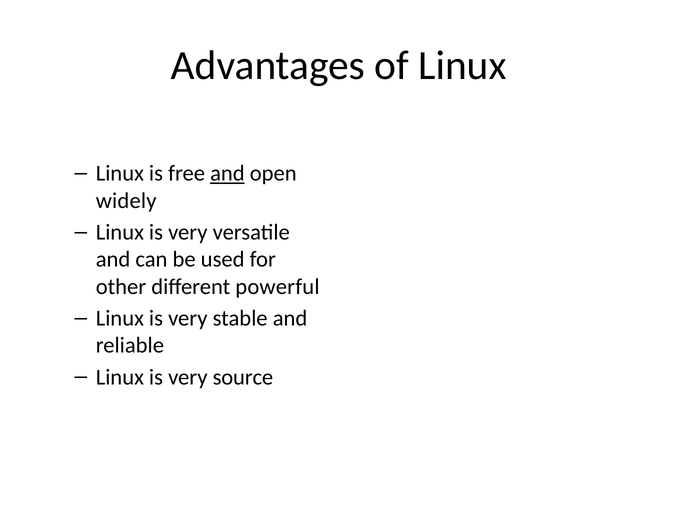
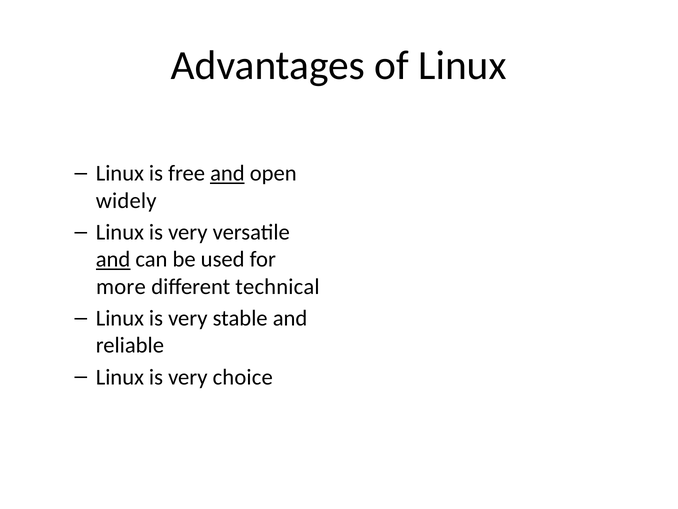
and underline: none -> present (113, 259)
other: other -> more (121, 286)
powerful: powerful -> technical (277, 286)
source: source -> choice (243, 377)
